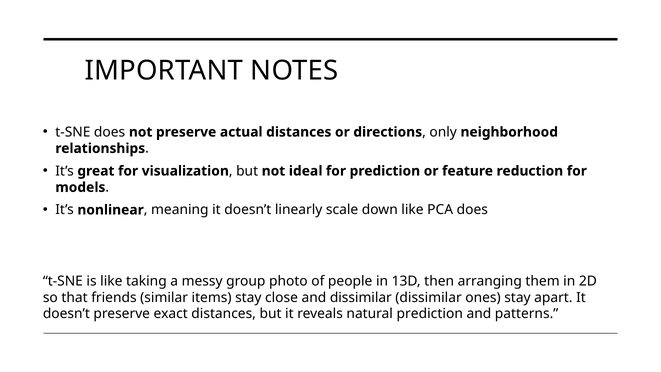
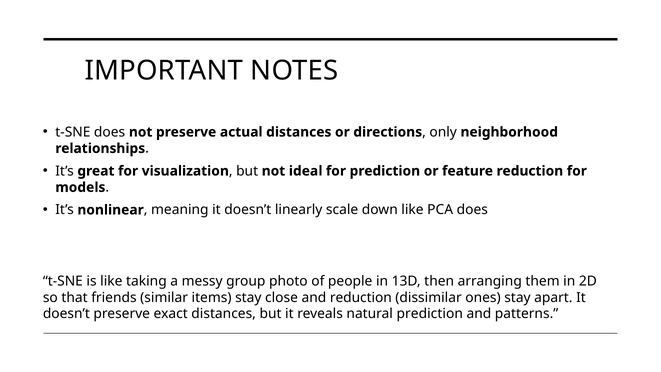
and dissimilar: dissimilar -> reduction (361, 297)
